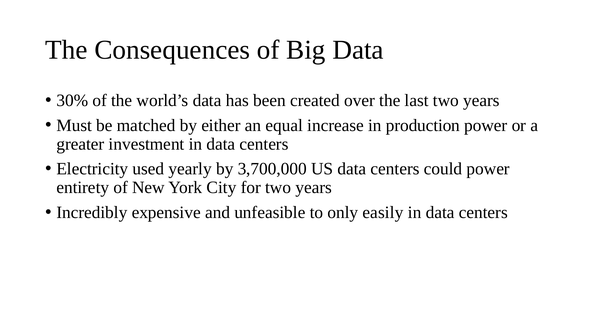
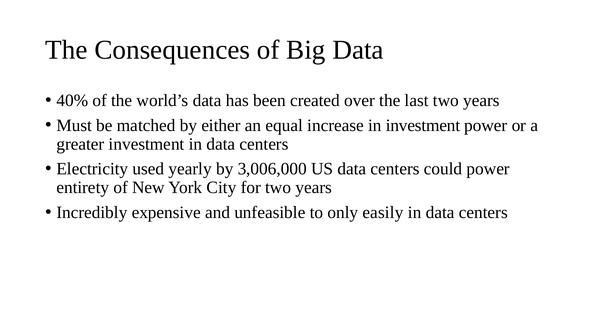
30%: 30% -> 40% (72, 100)
in production: production -> investment (423, 125)
3,700,000: 3,700,000 -> 3,006,000 (272, 169)
